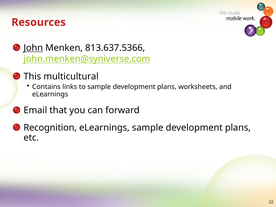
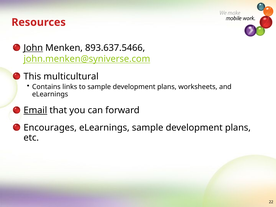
813.637.5366: 813.637.5366 -> 893.637.5466 (115, 48)
Email underline: none -> present (35, 110)
Recognition: Recognition -> Encourages (50, 128)
